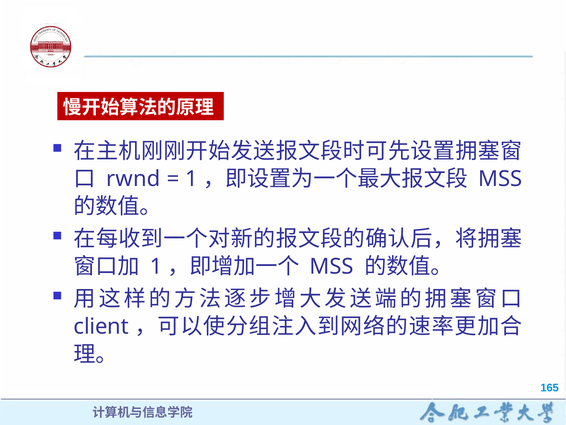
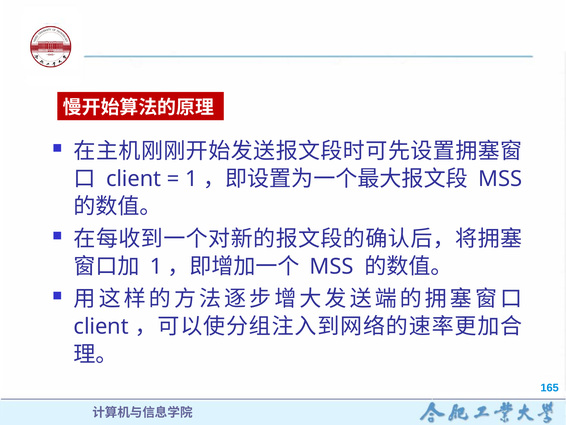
rwnd: rwnd -> client (134, 179)
